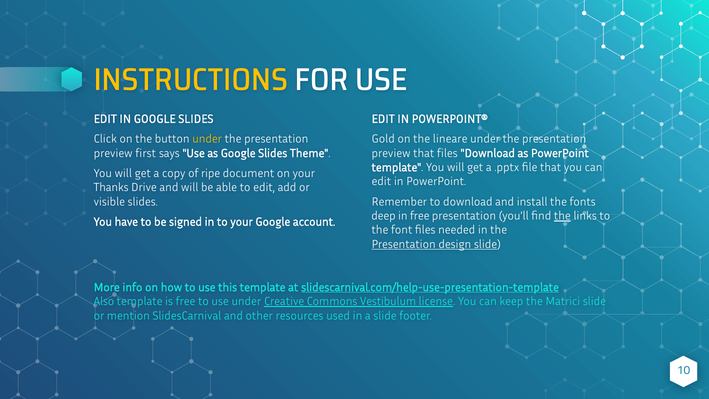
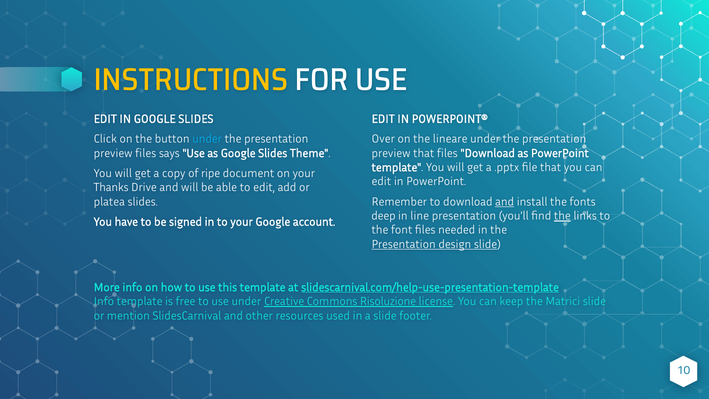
under colour: yellow -> light blue (207, 139)
Gold: Gold -> Over (383, 139)
preview first: first -> files (146, 153)
visible: visible -> platea (109, 202)
and underline: none -> present (505, 202)
in free: free -> line (420, 216)
Also: Also -> Info (104, 301)
Vestibulum: Vestibulum -> Risoluzione (388, 301)
